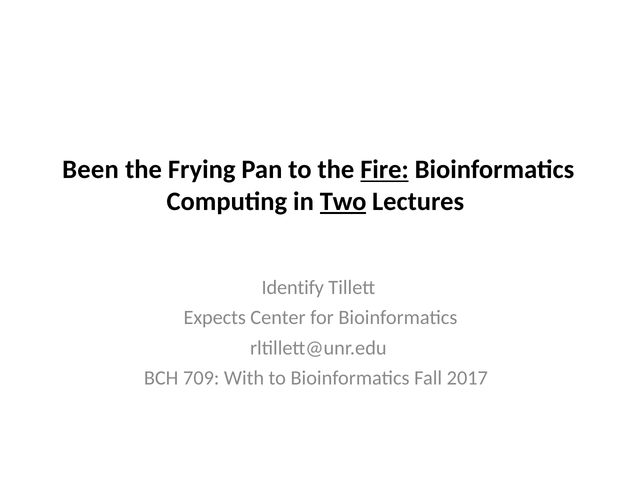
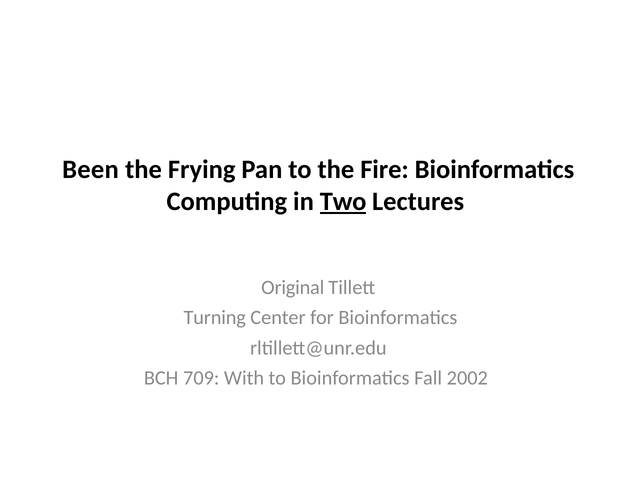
Fire underline: present -> none (385, 170)
Identify: Identify -> Original (293, 288)
Expects: Expects -> Turning (215, 318)
2017: 2017 -> 2002 (467, 378)
